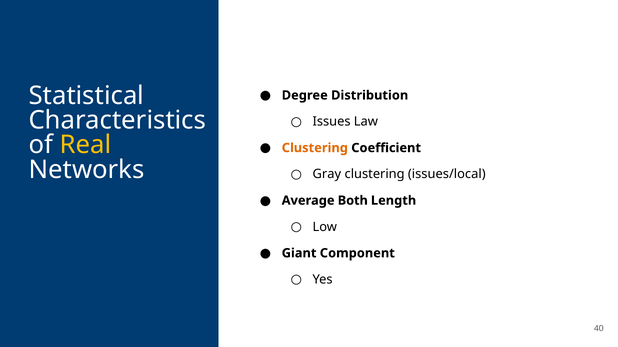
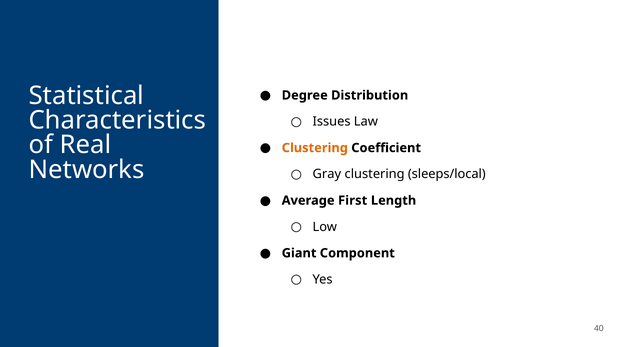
Real colour: yellow -> white (86, 145)
issues/local: issues/local -> sleeps/local (447, 175)
Both: Both -> First (353, 201)
